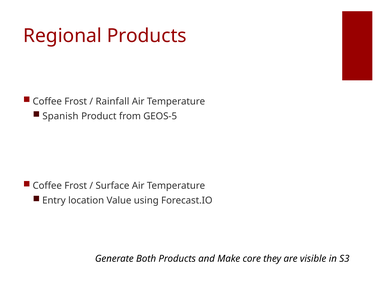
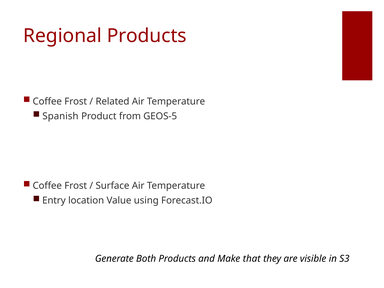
Rainfall: Rainfall -> Related (112, 101)
core: core -> that (252, 259)
